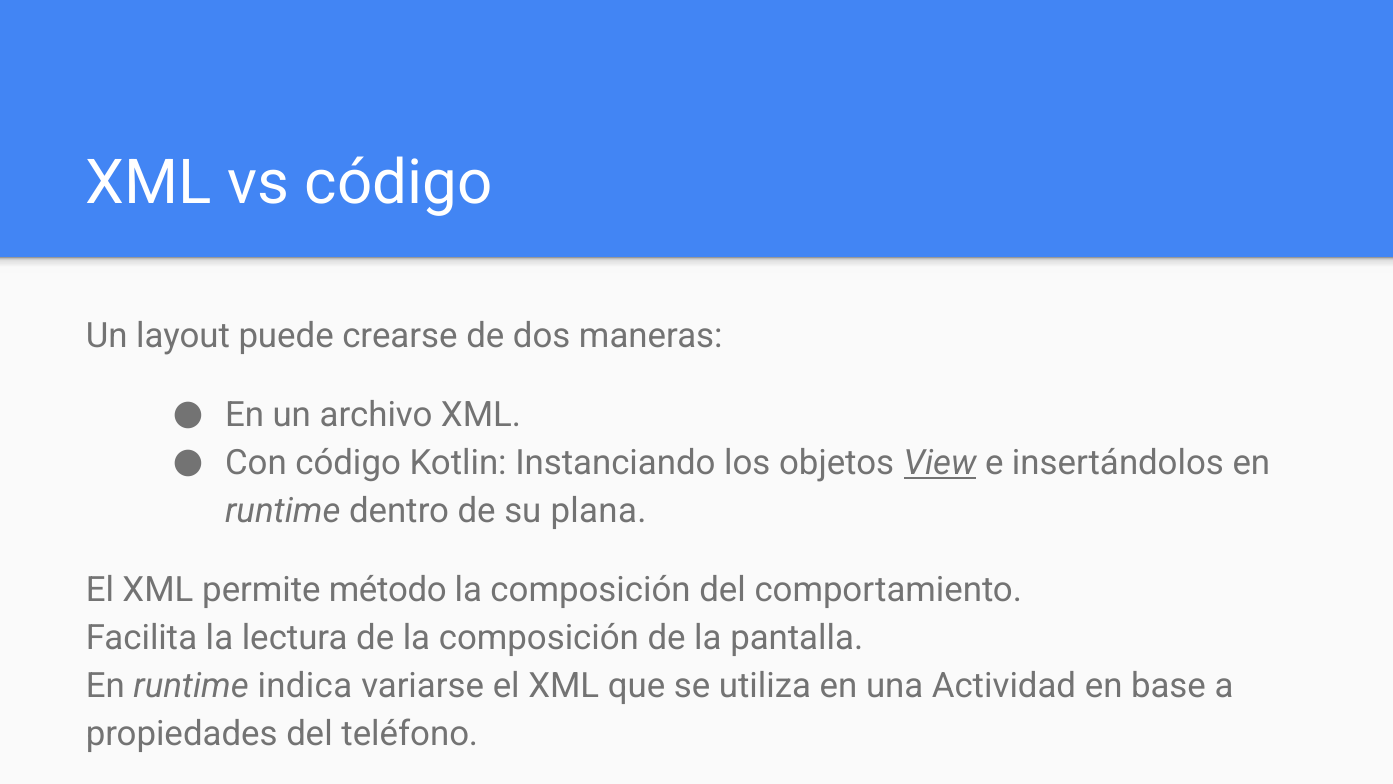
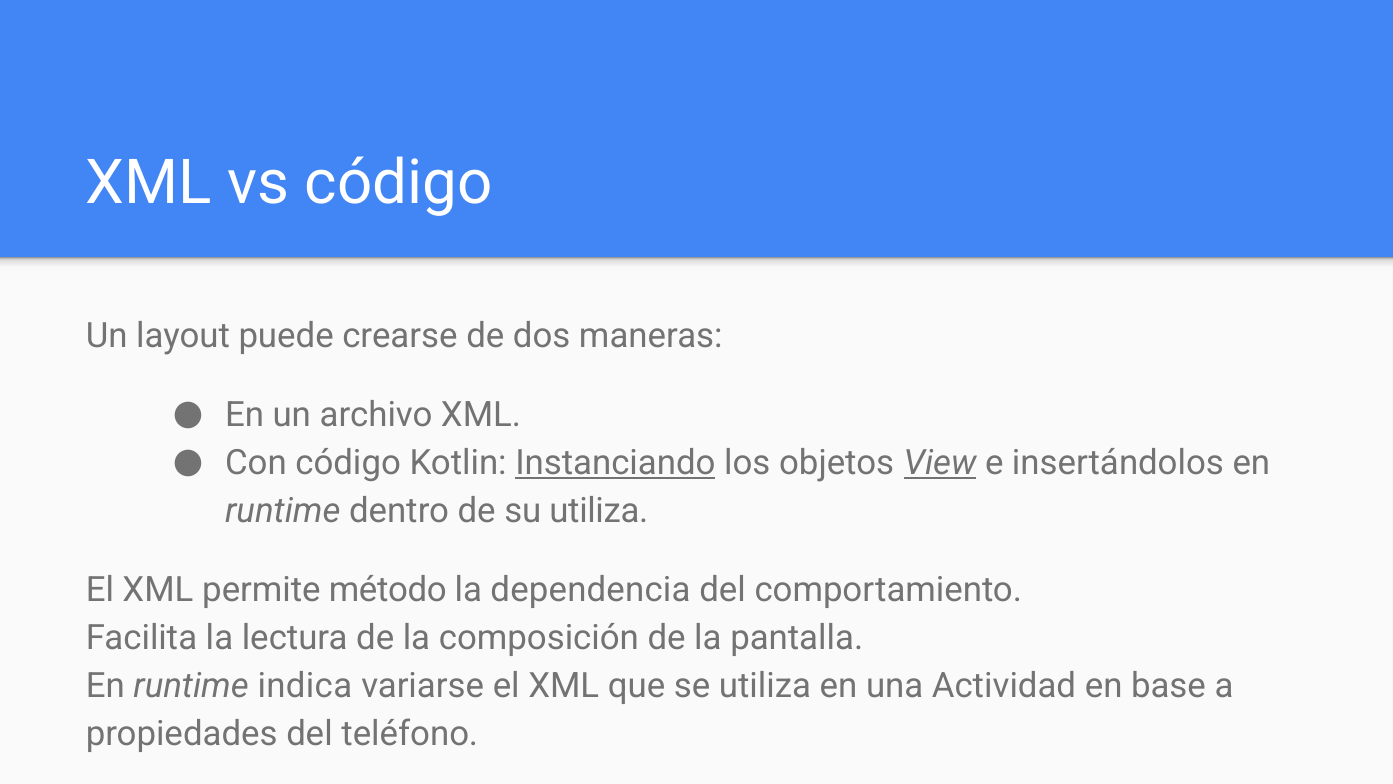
Instanciando underline: none -> present (615, 463)
su plana: plana -> utiliza (599, 511)
composición: composición -> dependencia (590, 590)
